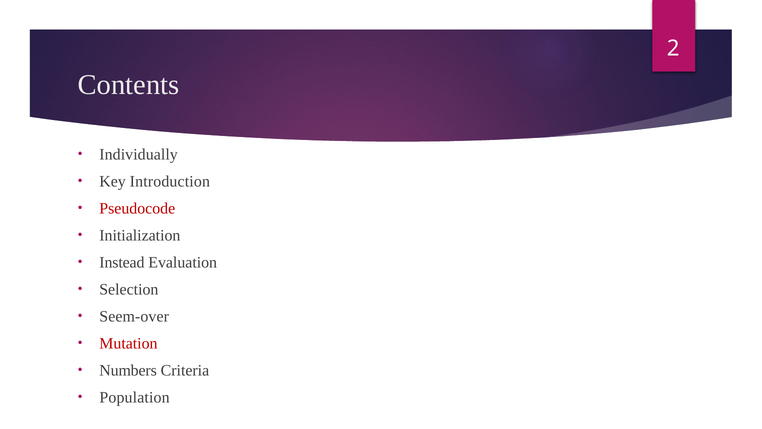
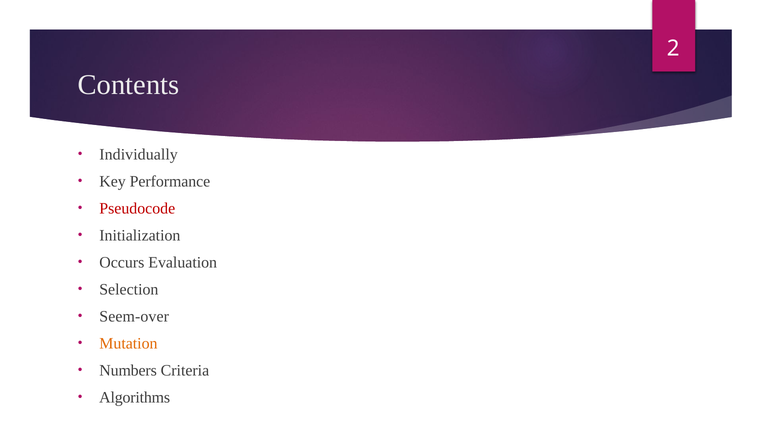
Introduction: Introduction -> Performance (170, 181)
Instead: Instead -> Occurs (122, 262)
Mutation colour: red -> orange (128, 343)
Population: Population -> Algorithms (135, 397)
